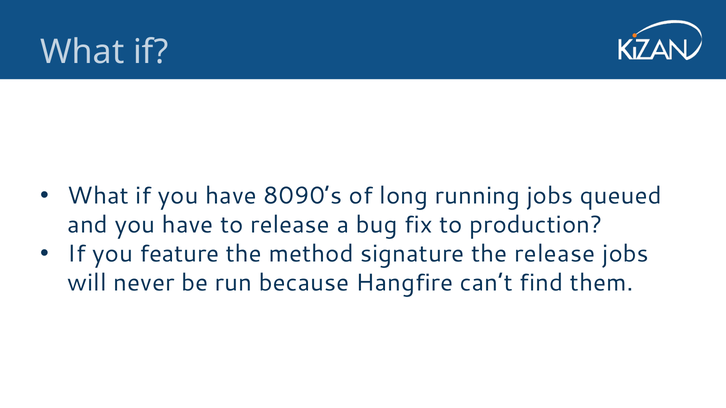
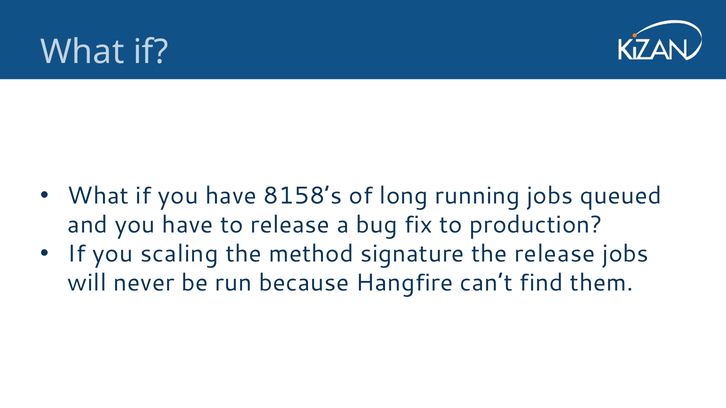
8090’s: 8090’s -> 8158’s (303, 196)
feature: feature -> scaling (179, 254)
